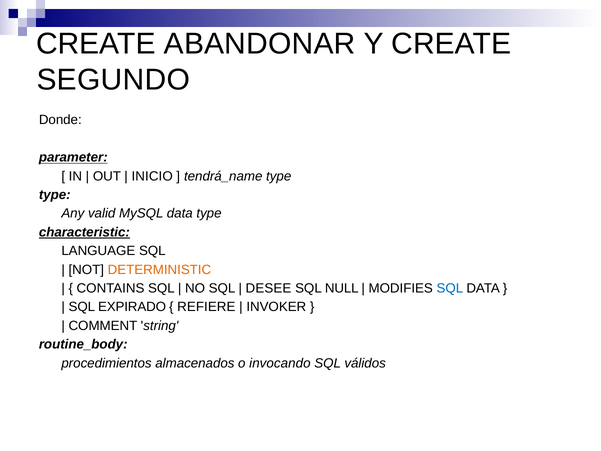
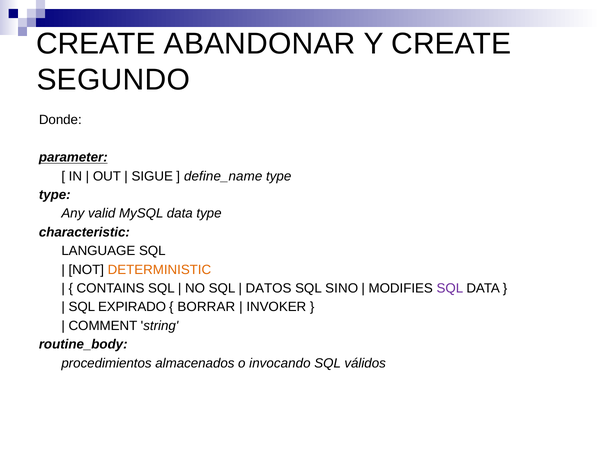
INICIO: INICIO -> SIGUE (152, 176)
tendrá_name: tendrá_name -> define_name (223, 176)
characteristic underline: present -> none (84, 232)
DESEE: DESEE -> DATOS (269, 288)
NULL: NULL -> SINO (342, 288)
SQL colour: blue -> purple (450, 288)
REFIERE: REFIERE -> BORRAR (206, 307)
